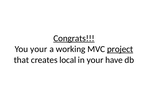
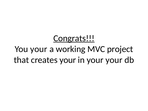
project underline: present -> none (120, 49)
creates local: local -> your (68, 60)
your have: have -> your (114, 60)
